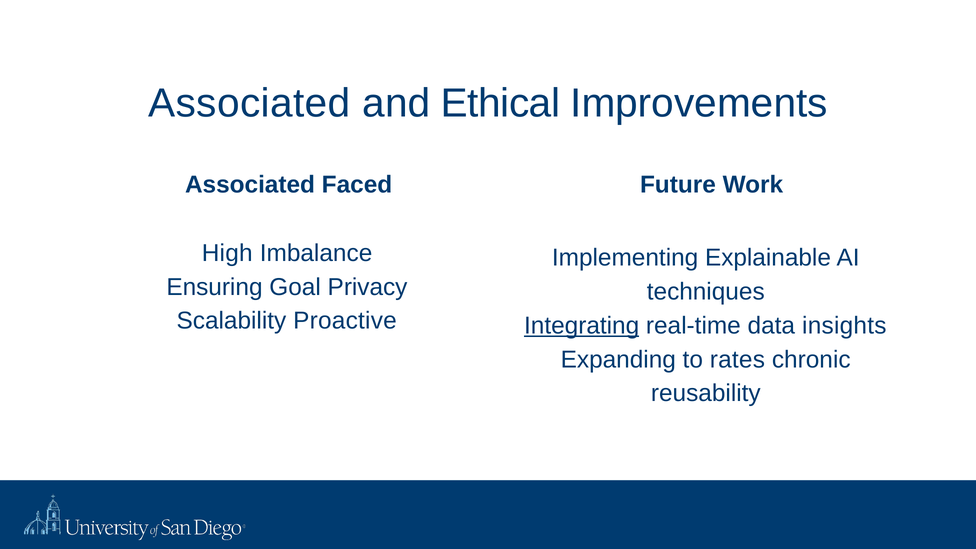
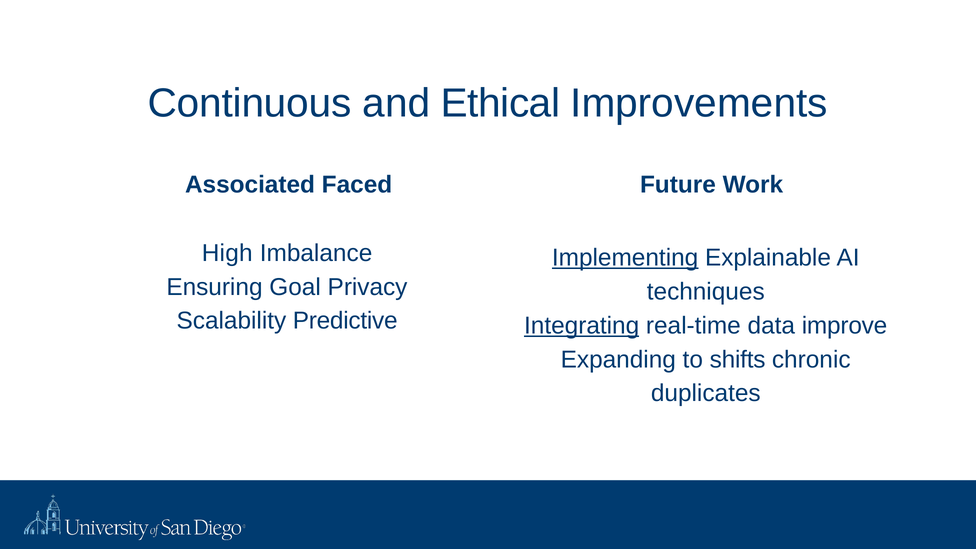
Associated: Associated -> Continuous (250, 103)
Implementing underline: none -> present (625, 258)
Proactive: Proactive -> Predictive (345, 321)
insights: insights -> improve (845, 326)
rates: rates -> shifts (738, 360)
reusability: reusability -> duplicates (706, 393)
